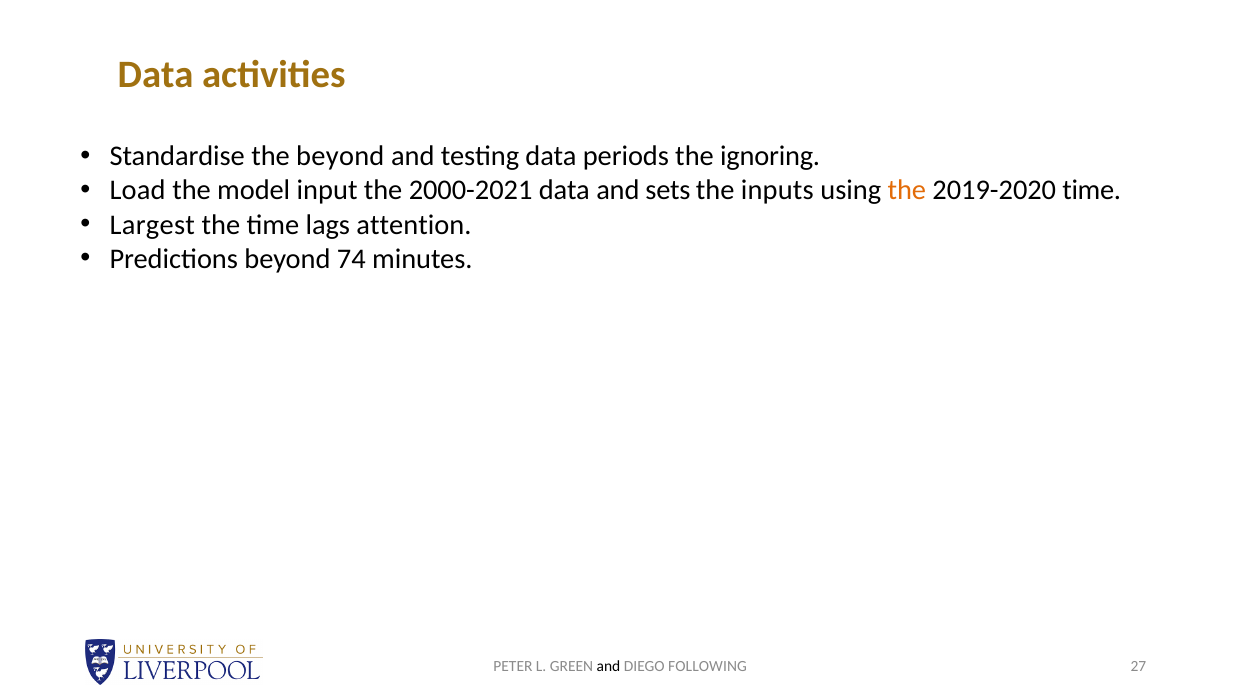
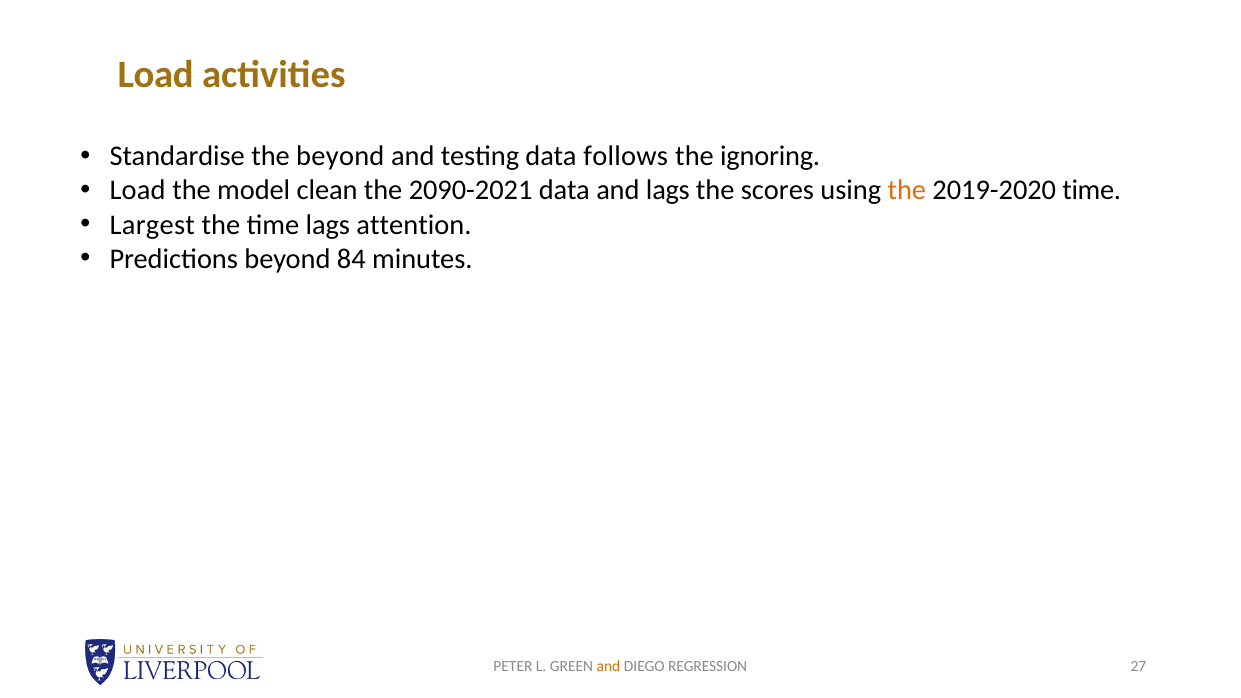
Data: Data -> Load (156, 75)
periods: periods -> follows (626, 157)
input: input -> clean (327, 191)
2000-2021: 2000-2021 -> 2090-2021 (471, 191)
and sets: sets -> lags (668, 191)
inputs: inputs -> scores (777, 191)
74: 74 -> 84 (351, 259)
and colour: black -> orange (609, 666)
FOLLOWING: FOLLOWING -> REGRESSION (708, 666)
